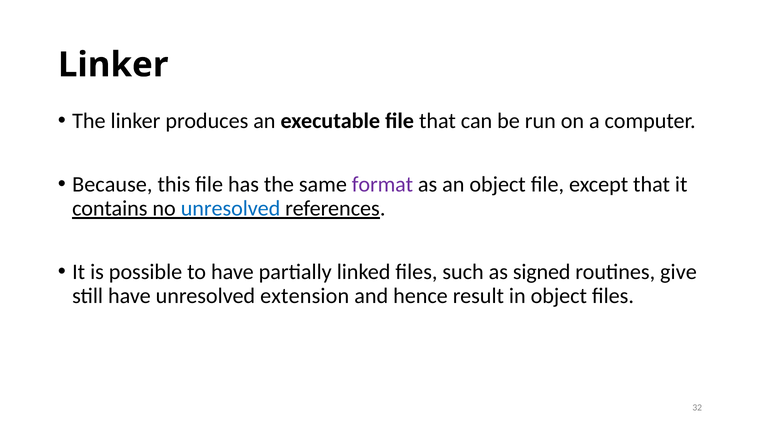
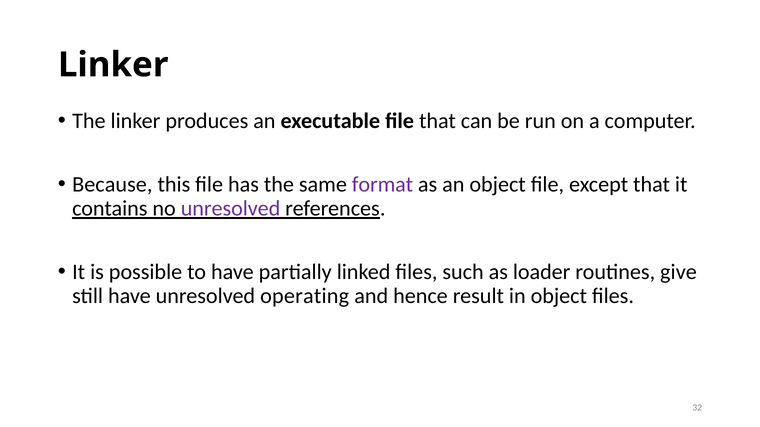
unresolved colour: blue -> purple (231, 209)
signed: signed -> loader (542, 272)
extension: extension -> operating (305, 296)
